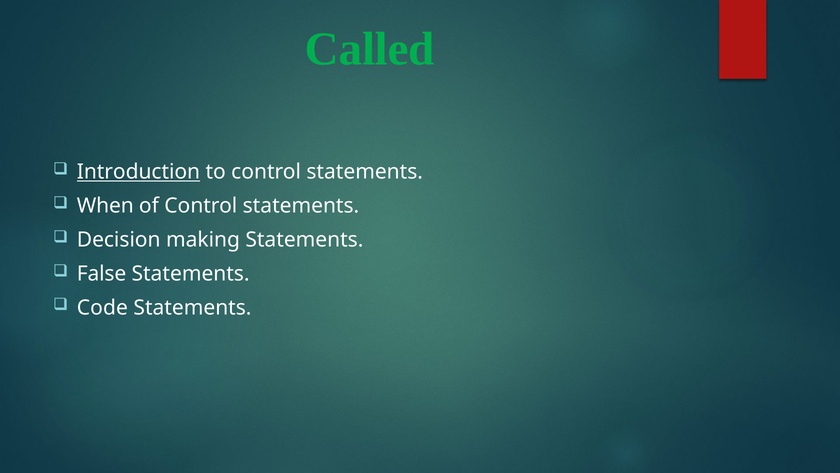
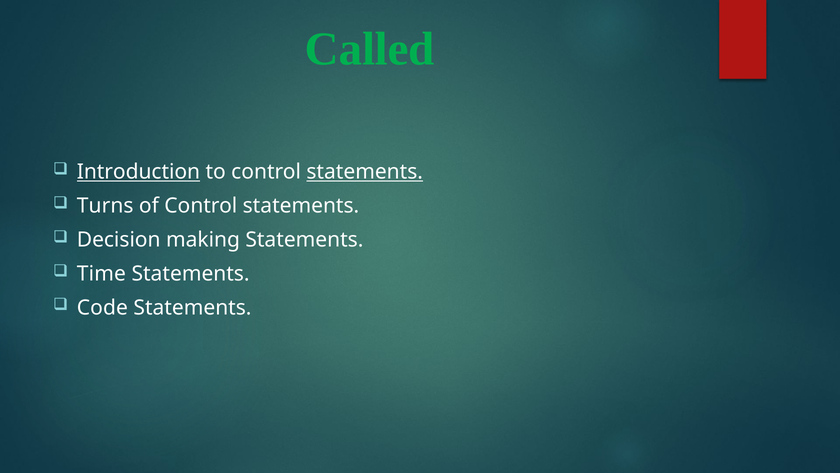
statements underline: none -> present (365, 172)
When: When -> Turns (105, 206)
False: False -> Time (101, 274)
